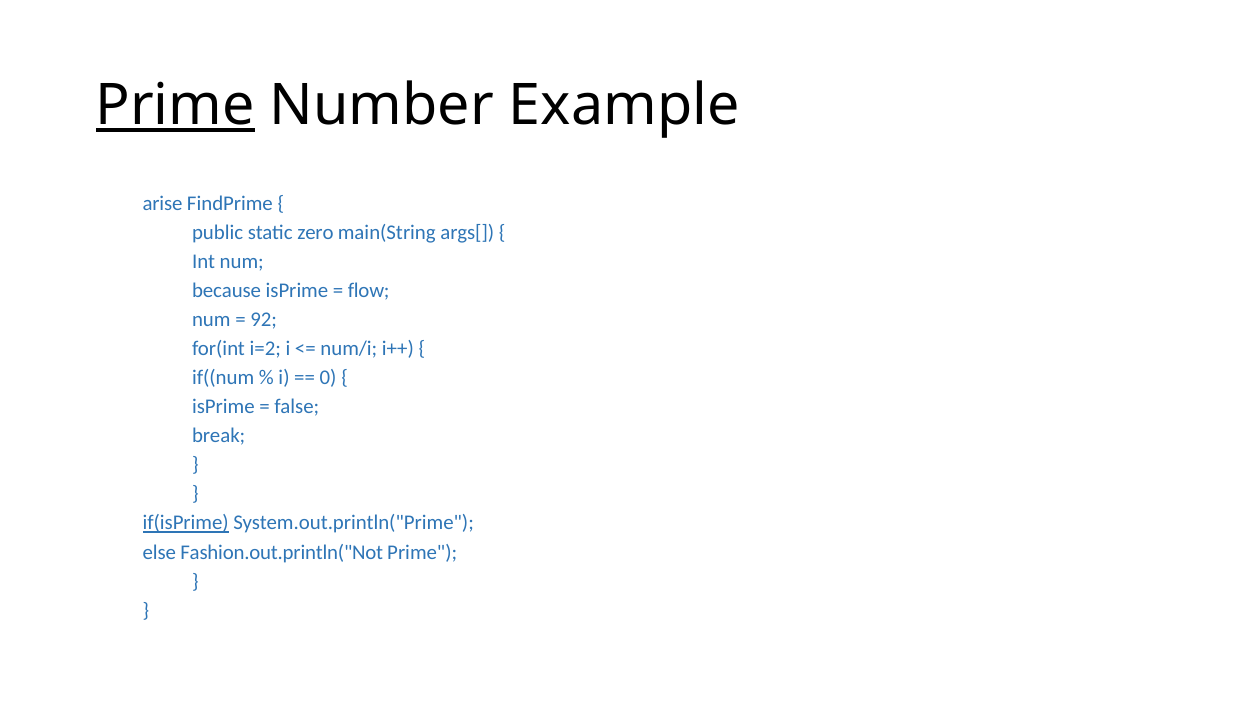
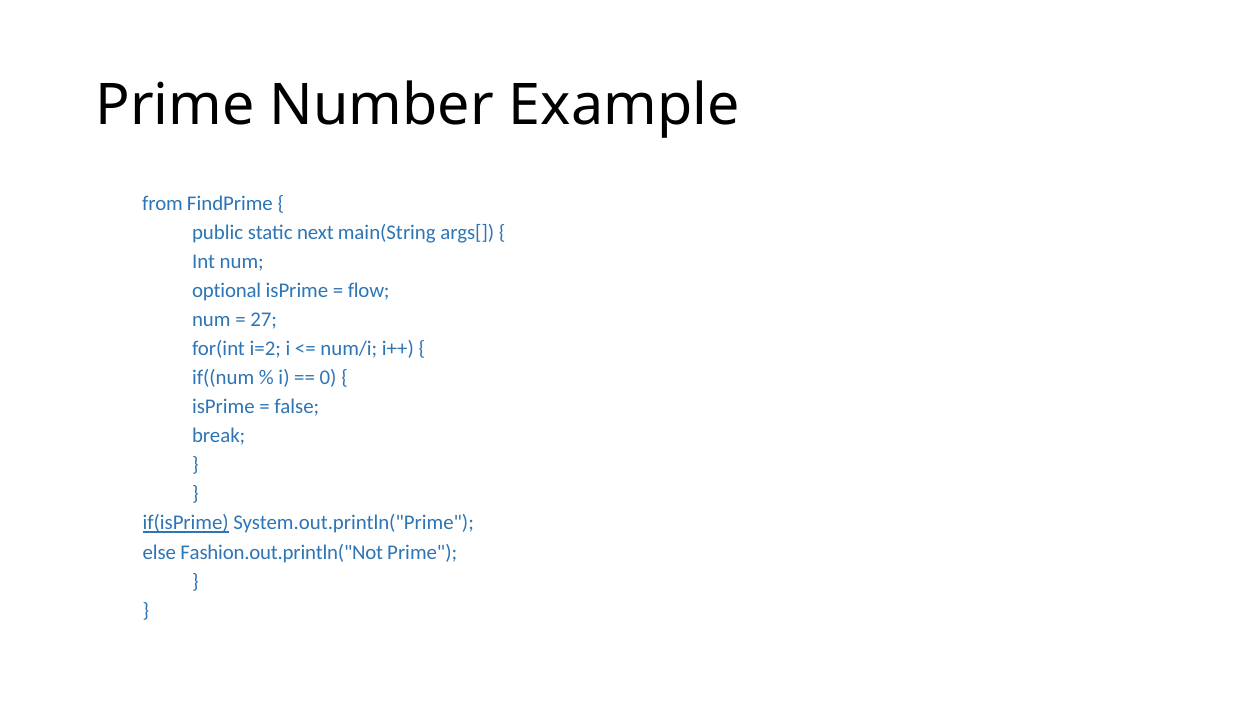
Prime underline: present -> none (175, 105)
arise: arise -> from (162, 203)
zero: zero -> next (315, 232)
because: because -> optional (227, 291)
92: 92 -> 27 (264, 320)
